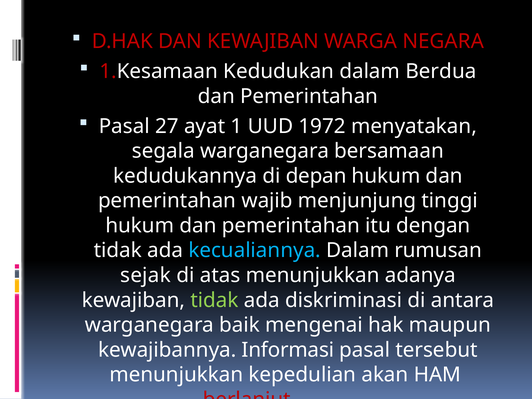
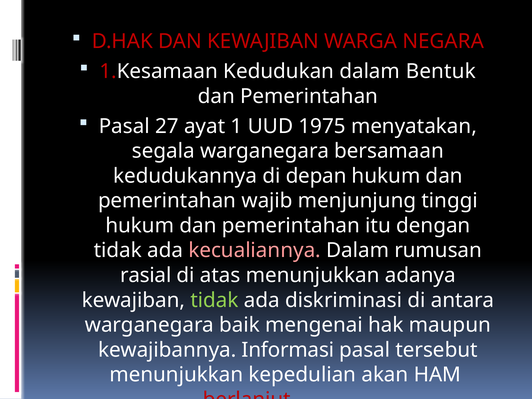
Berdua: Berdua -> Bentuk (441, 71)
1972: 1972 -> 1975 (322, 126)
kecualiannya colour: light blue -> pink (255, 251)
sejak: sejak -> rasial (146, 275)
